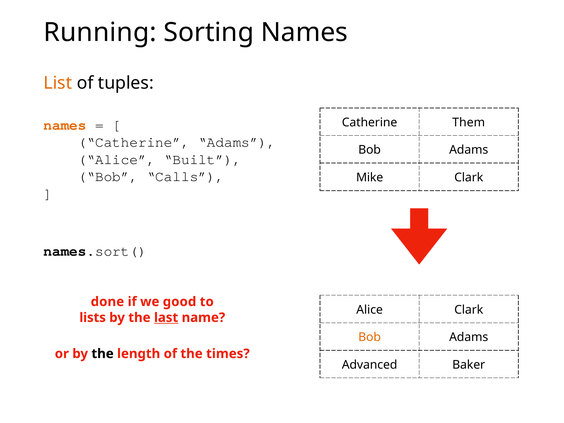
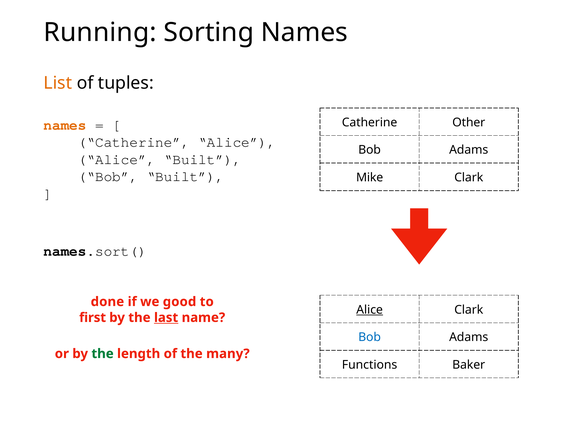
Them: Them -> Other (469, 122)
Catherine Adams: Adams -> Alice (237, 142)
Bob Calls: Calls -> Built (185, 176)
Alice underline: none -> present (370, 310)
lists: lists -> first (93, 318)
Bob colour: orange -> blue (370, 337)
the colour: black -> green (103, 354)
times: times -> many (228, 354)
Advanced: Advanced -> Functions (370, 365)
